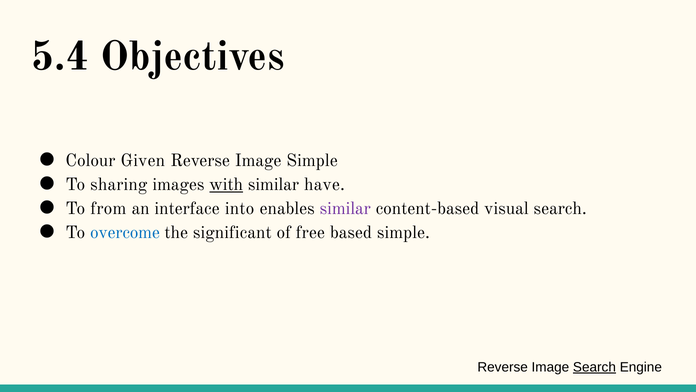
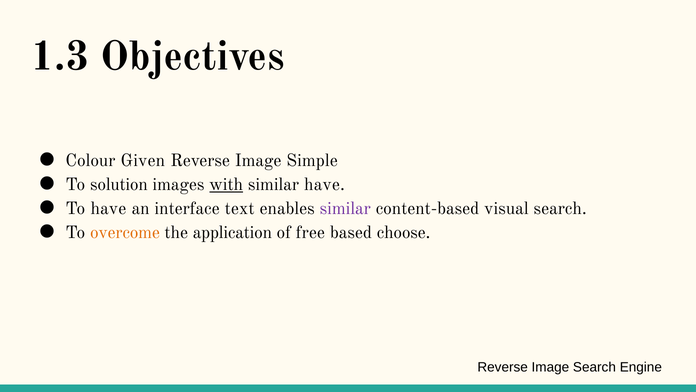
5.4: 5.4 -> 1.3 (60, 56)
sharing: sharing -> solution (119, 184)
To from: from -> have (108, 208)
into: into -> text (240, 208)
overcome colour: blue -> orange (125, 232)
significant: significant -> application (232, 232)
based simple: simple -> choose (404, 232)
Search underline: present -> none (594, 367)
